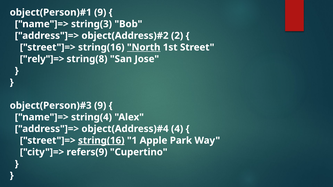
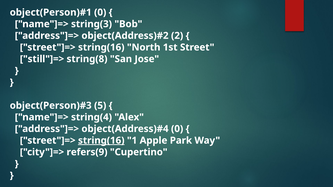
9: 9 -> 0 (100, 12)
North underline: present -> none (144, 47)
rely"]=>: rely"]=> -> still"]=> (42, 59)
9: 9 -> 5 (100, 106)
4: 4 -> 0 (177, 129)
